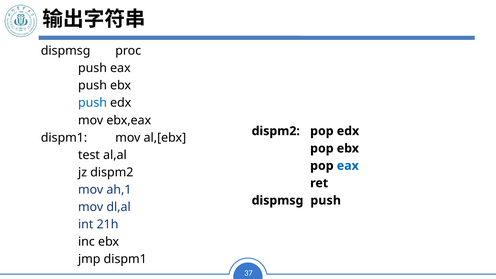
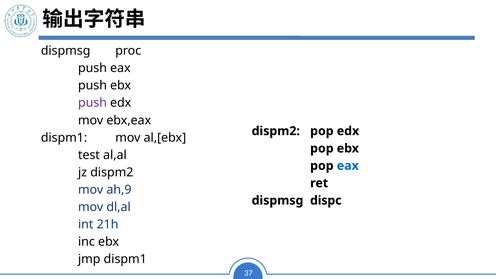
push colour: blue -> purple (92, 103)
ah,1: ah,1 -> ah,9 (119, 190)
dispmsg push: push -> dispc (326, 200)
